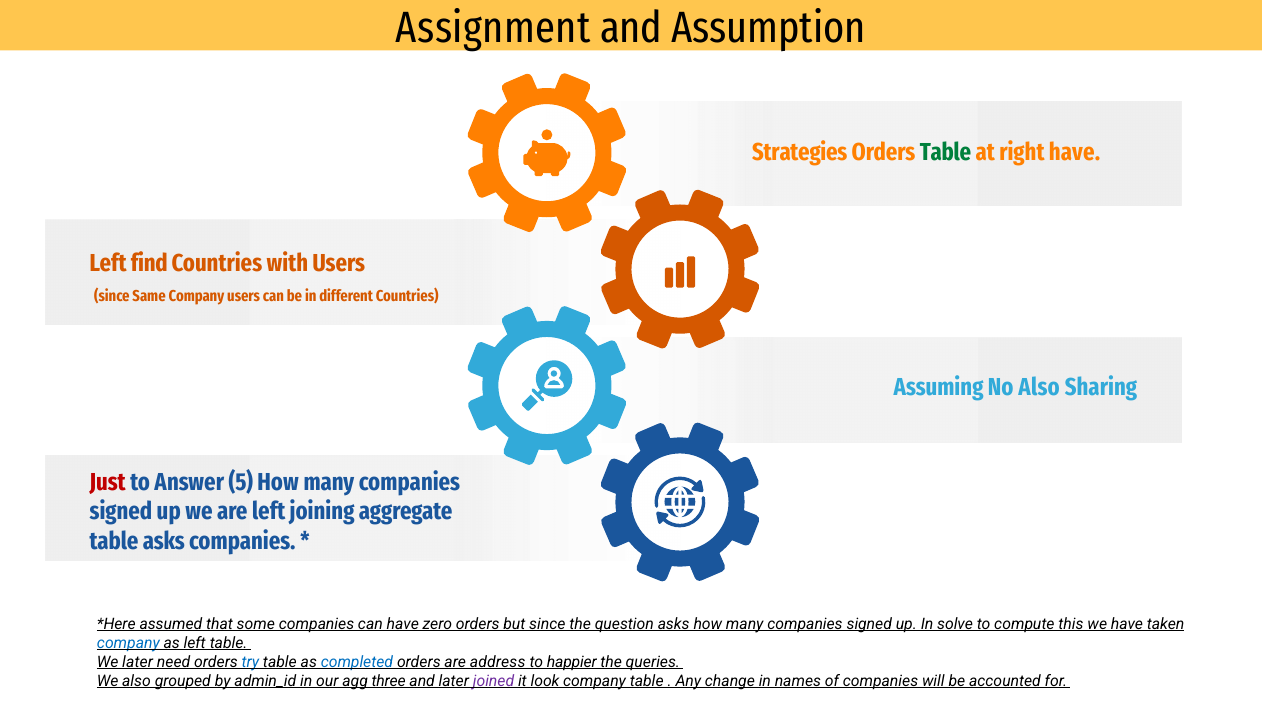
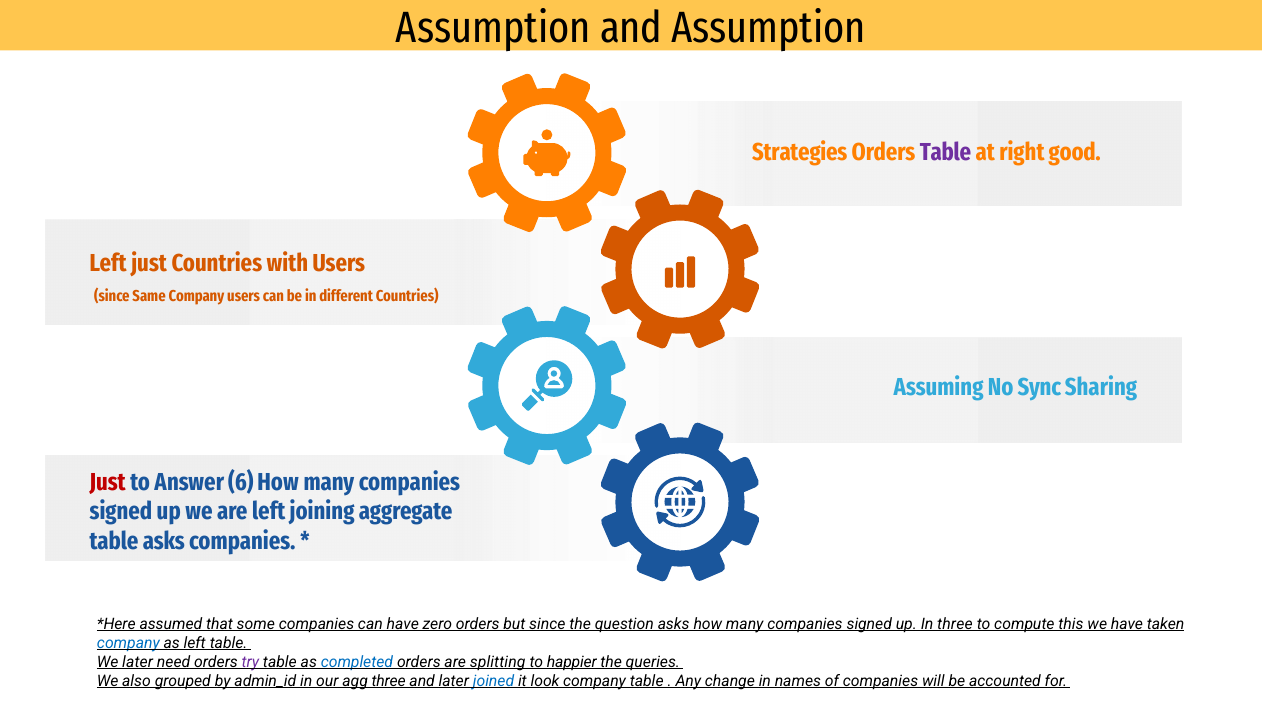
Assignment: Assignment -> Assumption (493, 28)
Table colour: green -> purple (946, 152)
right have: have -> good (1075, 152)
Left find: find -> just (149, 263)
No Also: Also -> Sync (1039, 387)
5: 5 -> 6 (241, 482)
In solve: solve -> three (955, 624)
try colour: blue -> purple (250, 662)
address: address -> splitting (498, 662)
joined colour: purple -> blue (494, 681)
